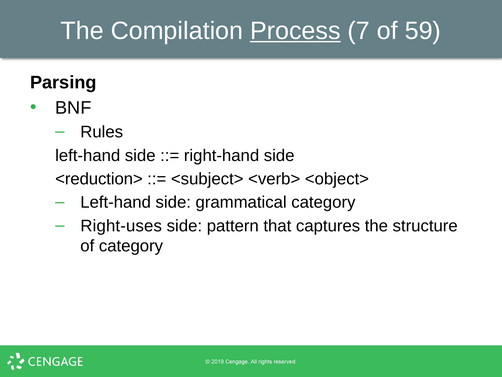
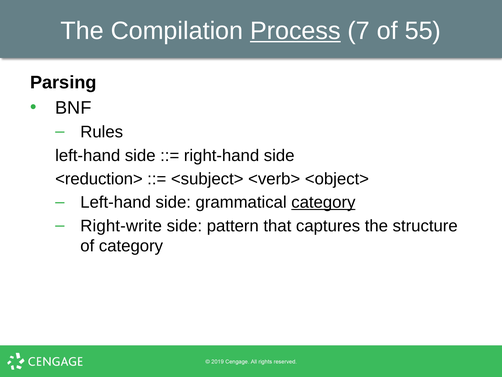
59: 59 -> 55 (423, 31)
category underline: none -> present (323, 202)
Right-uses: Right-uses -> Right-write (121, 226)
